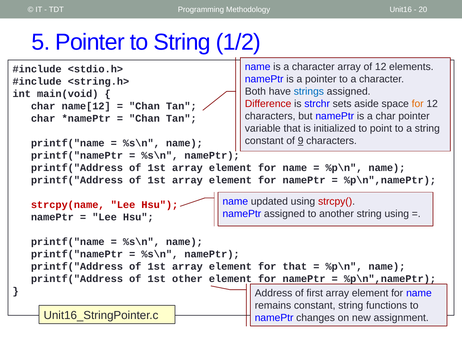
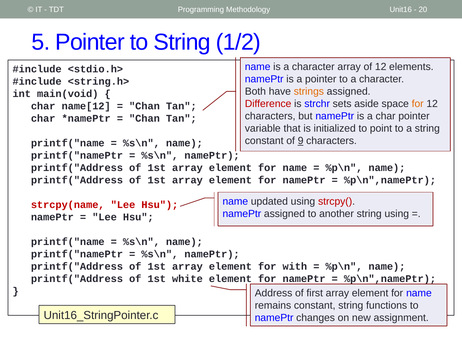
strings colour: blue -> orange (309, 91)
for that: that -> with (295, 266)
other: other -> white (187, 278)
